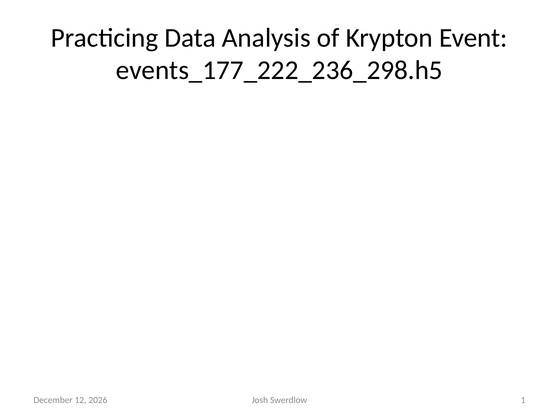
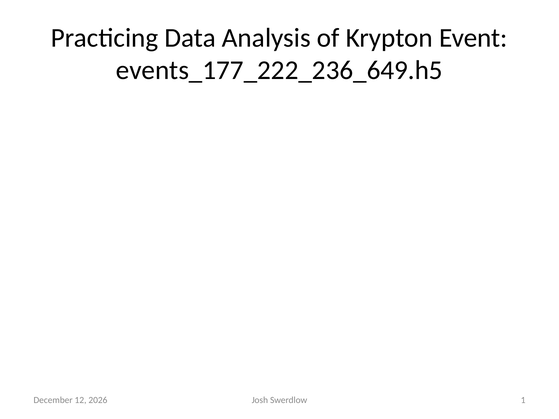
events_177_222_236_298.h5: events_177_222_236_298.h5 -> events_177_222_236_649.h5 (279, 70)
